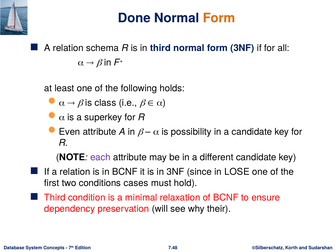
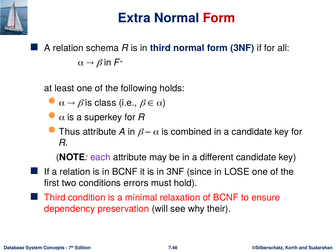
Done: Done -> Extra (134, 18)
Form colour: orange -> red (219, 18)
Even: Even -> Thus (69, 132)
possibility: possibility -> combined (191, 132)
cases: cases -> errors (136, 183)
